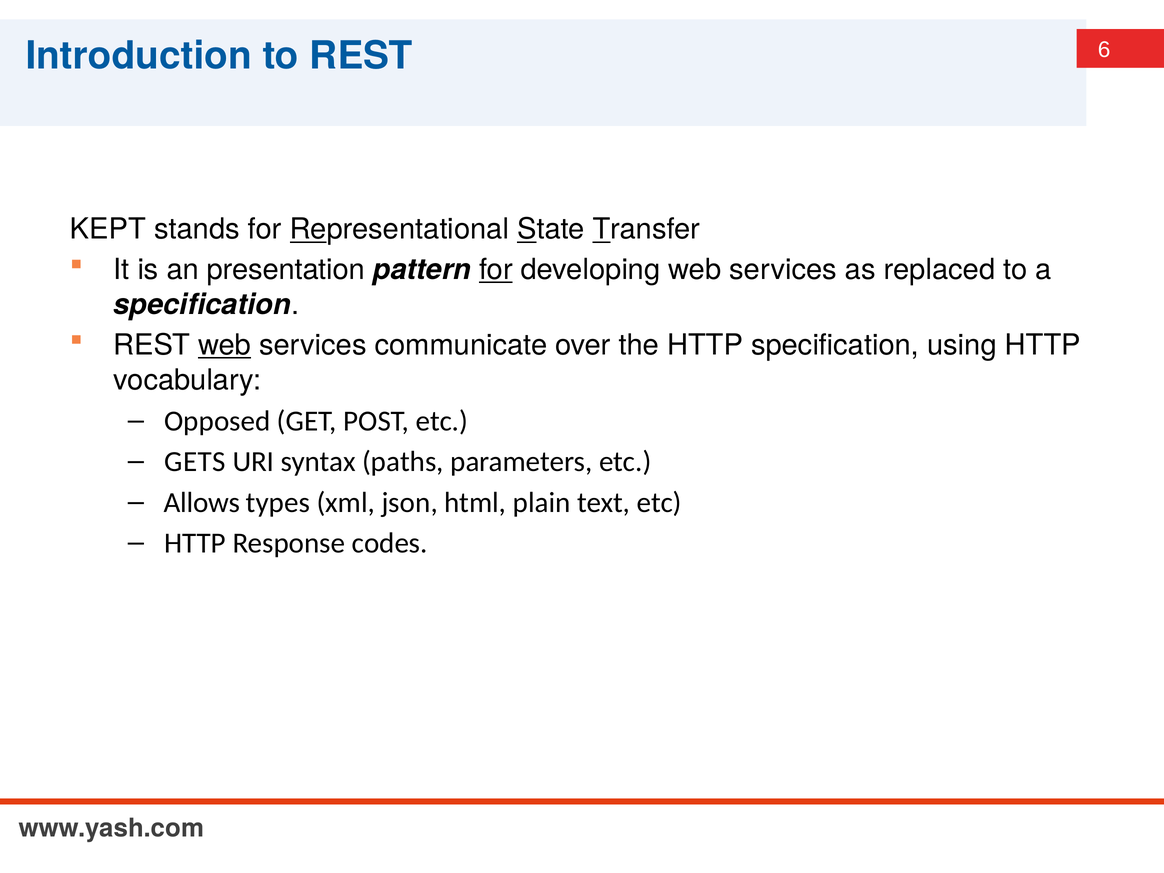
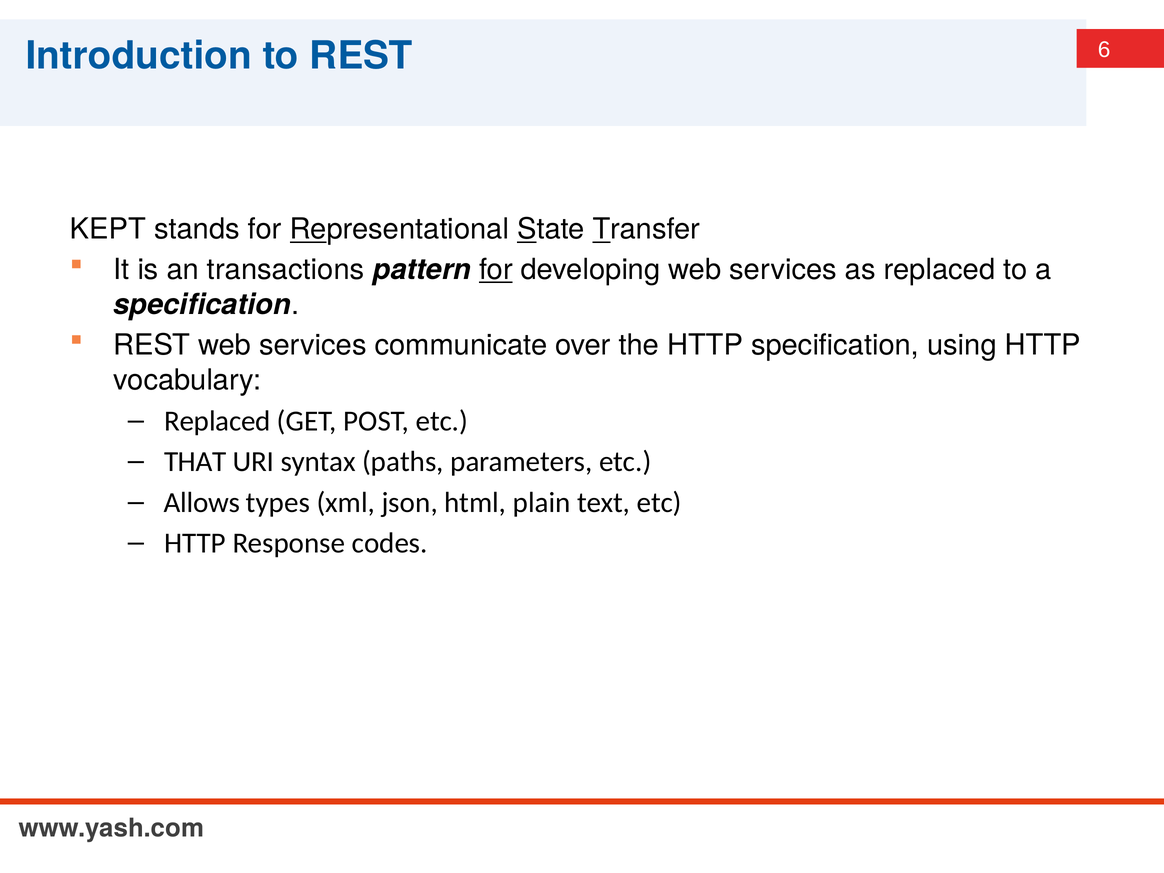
presentation: presentation -> transactions (286, 270)
web underline: present -> none (225, 345)
Opposed: Opposed -> Replaced (217, 421)
GETS: GETS -> THAT (195, 462)
